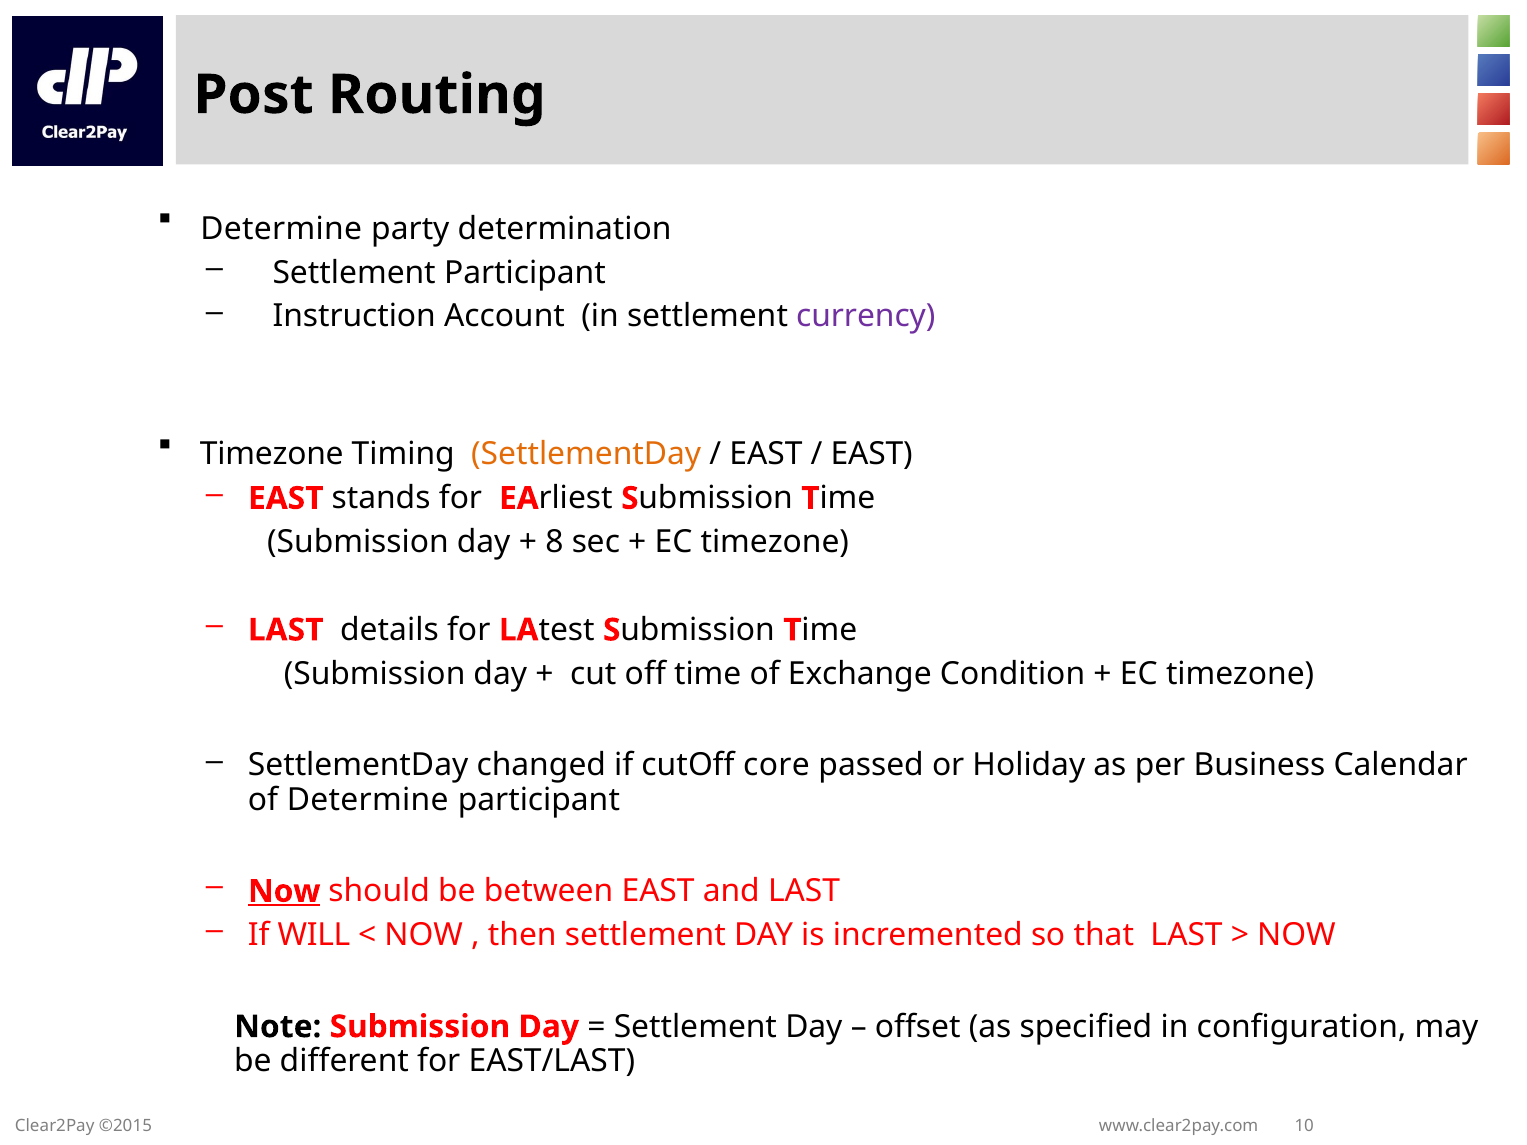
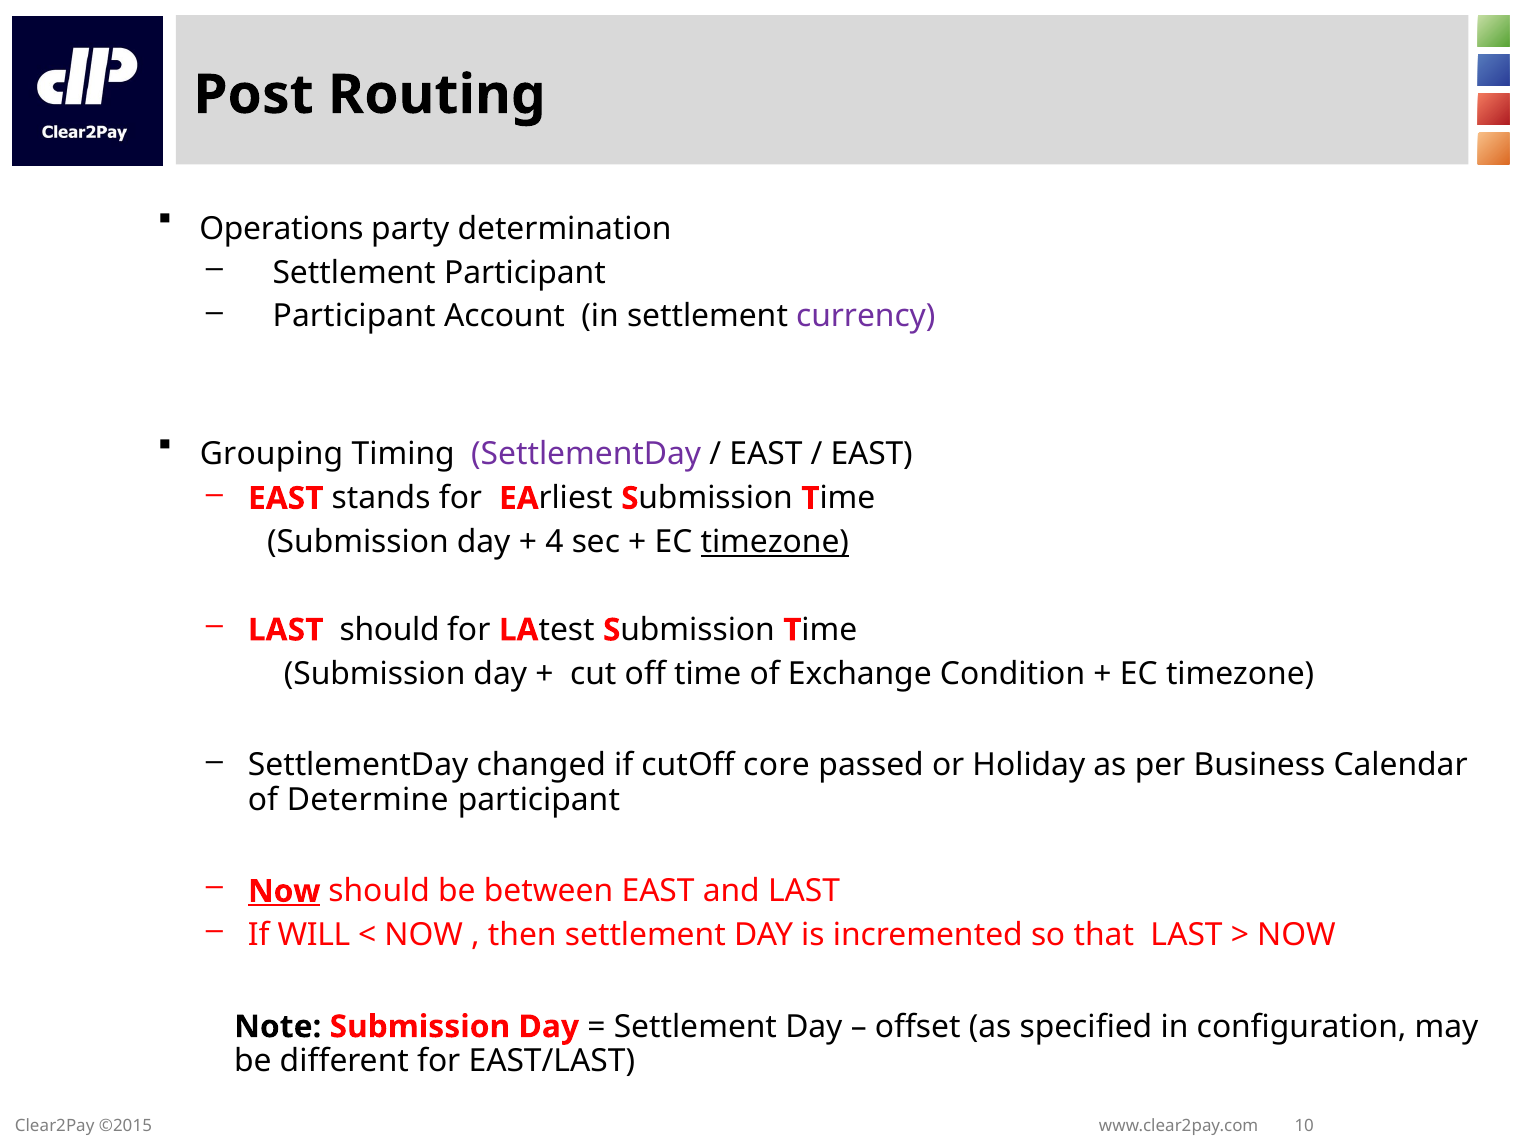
Determine: Determine -> Operations (282, 229)
Instruction: Instruction -> Participant (354, 317)
Timezone: Timezone -> Grouping (272, 455)
SettlementDay colour: orange -> purple (586, 455)
8: 8 -> 4 (554, 542)
timezone underline: none -> present (775, 542)
LAST details: details -> should (390, 630)
